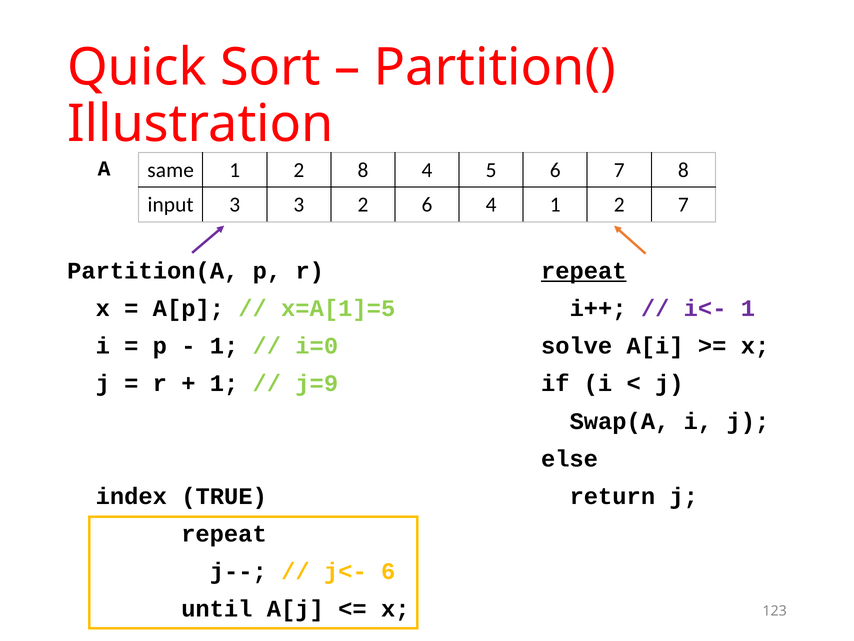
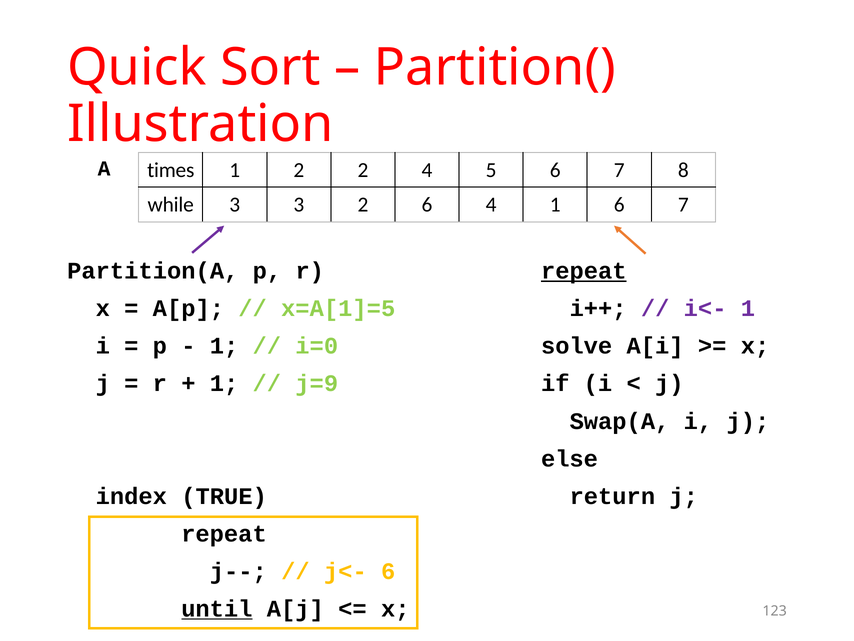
same: same -> times (171, 170)
2 8: 8 -> 2 (363, 170)
input: input -> while (171, 205)
4 1 2: 2 -> 6 (619, 205)
until underline: none -> present (217, 608)
